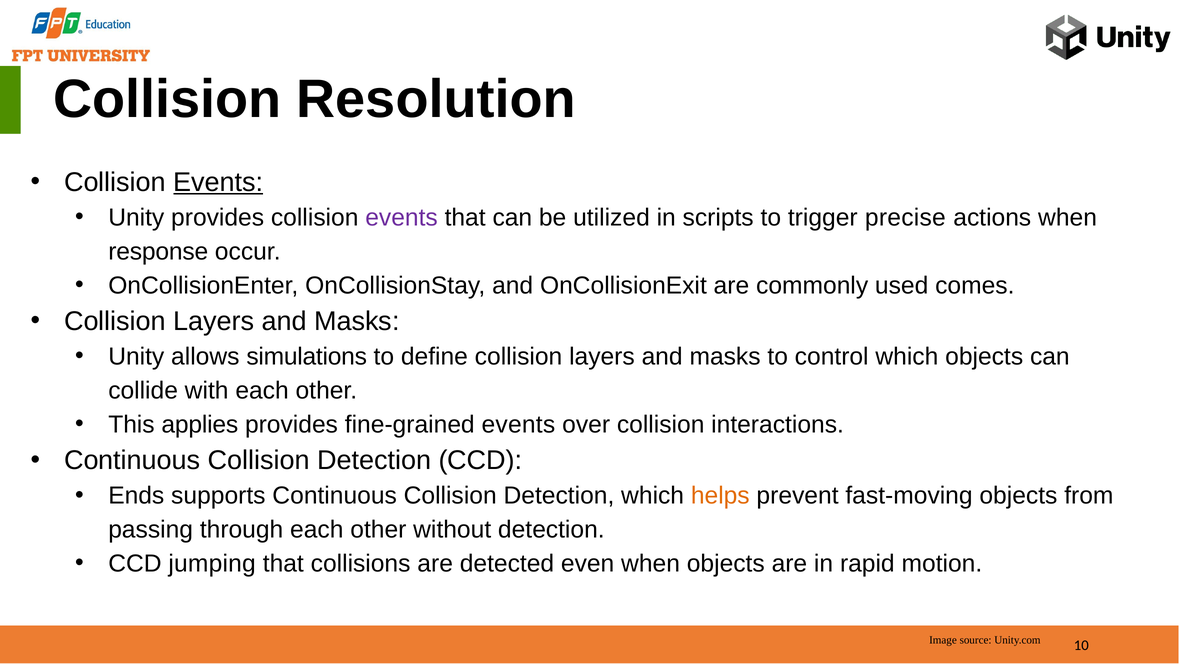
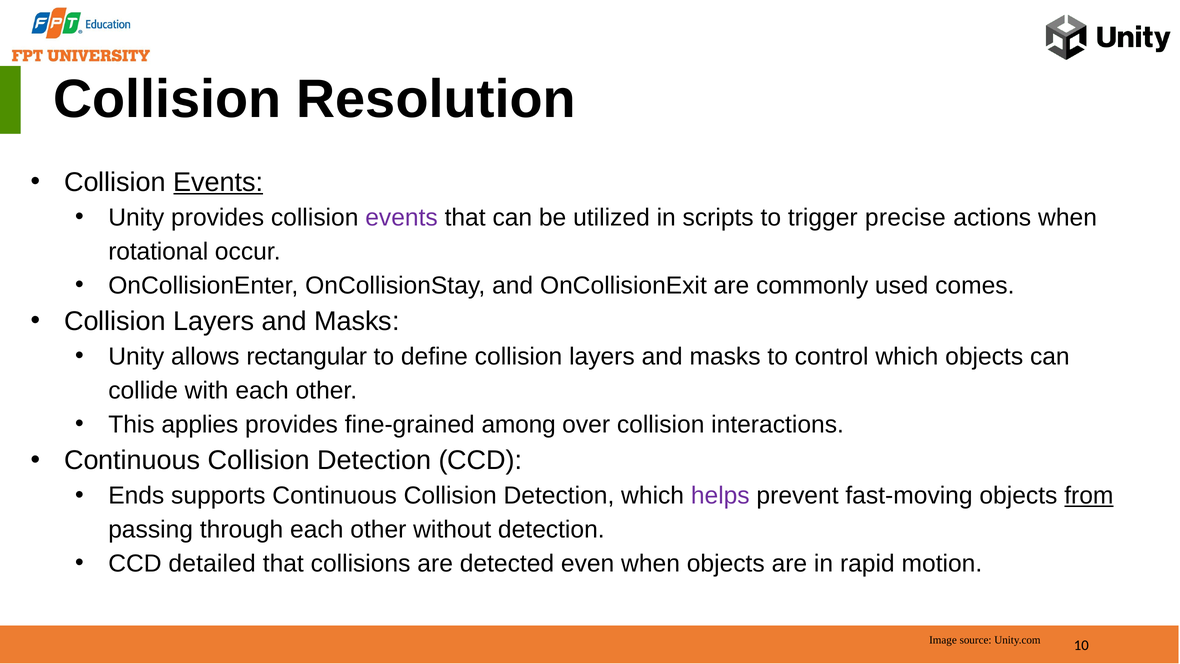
response: response -> rotational (158, 251)
simulations: simulations -> rectangular (307, 357)
fine-grained events: events -> among (519, 424)
helps colour: orange -> purple (720, 496)
from underline: none -> present (1089, 496)
jumping: jumping -> detailed (212, 563)
